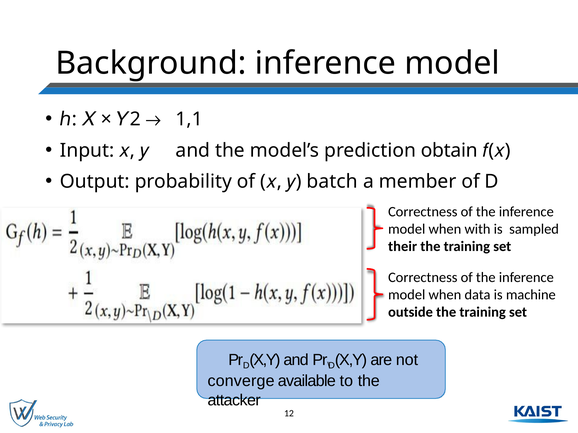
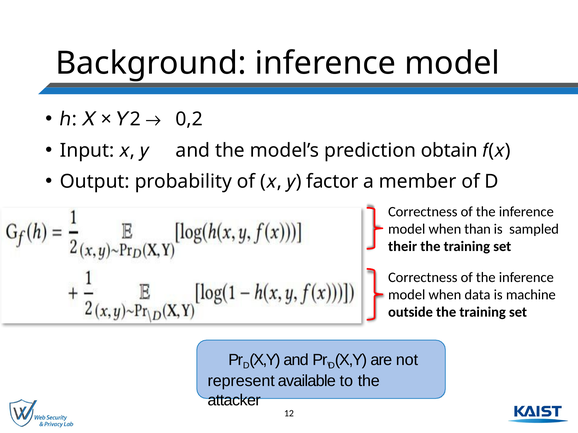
1,1: 1,1 -> 0,2 (189, 119)
batch: batch -> factor (332, 182)
with: with -> than (478, 229)
converge: converge -> represent (241, 381)
